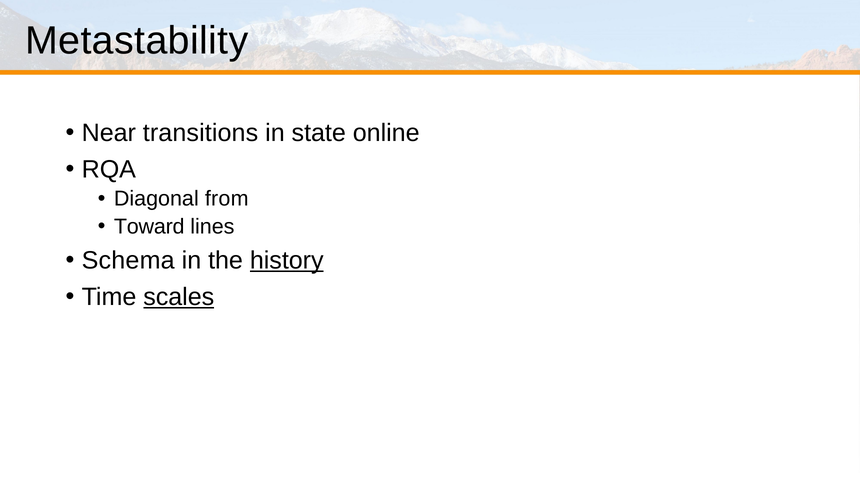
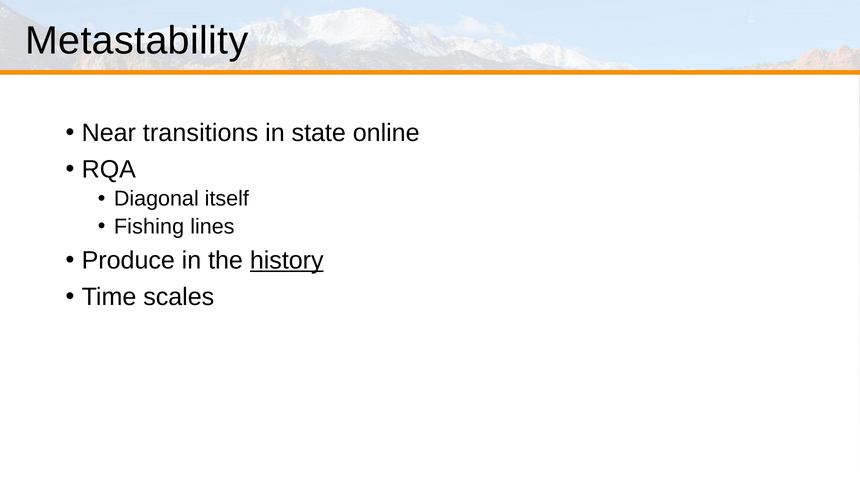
from: from -> itself (227, 199)
Toward: Toward -> Fishing (149, 226)
Schema: Schema -> Produce (128, 261)
scales underline: present -> none (179, 297)
